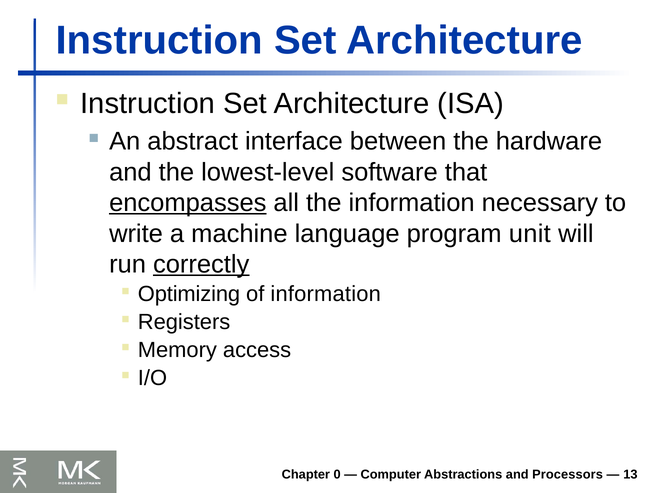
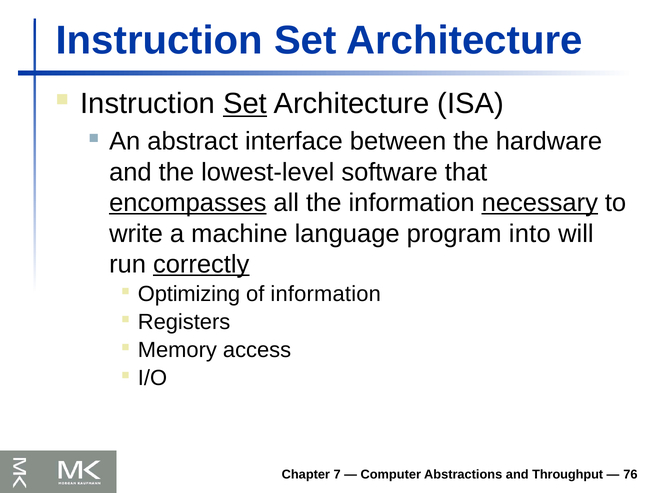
Set underline: none -> present (245, 104)
necessary underline: none -> present (540, 203)
unit: unit -> into (530, 233)
0: 0 -> 7 (337, 474)
Processors: Processors -> Throughput (568, 474)
13: 13 -> 76 (630, 474)
